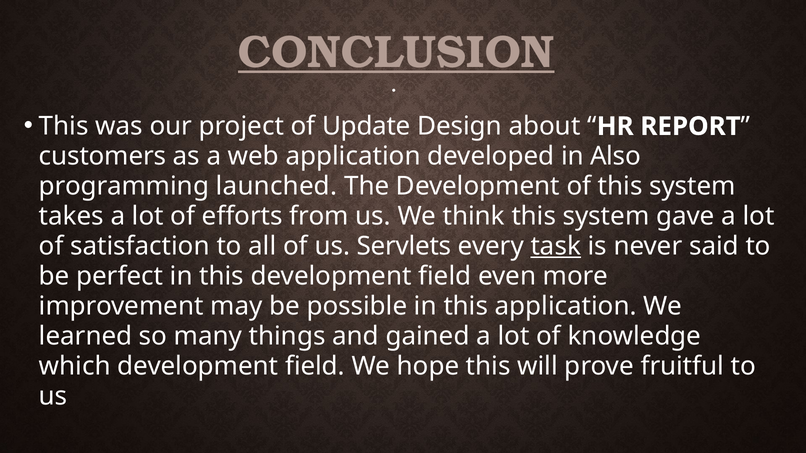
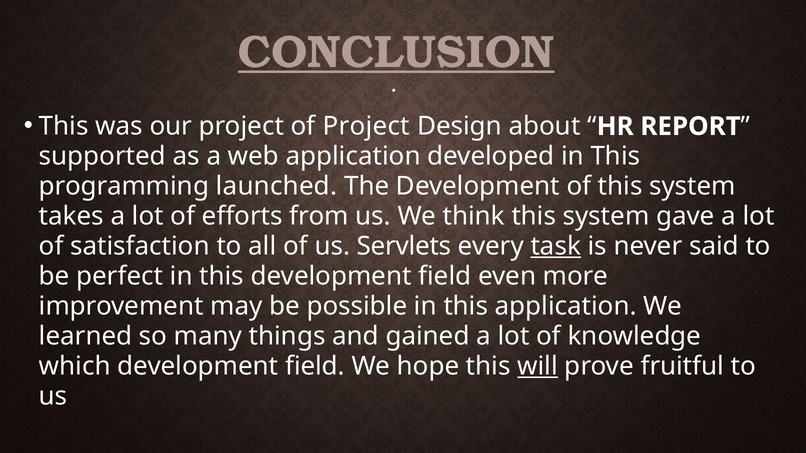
of Update: Update -> Project (366, 126)
customers: customers -> supported (102, 156)
developed in Also: Also -> This (615, 156)
will underline: none -> present (538, 366)
